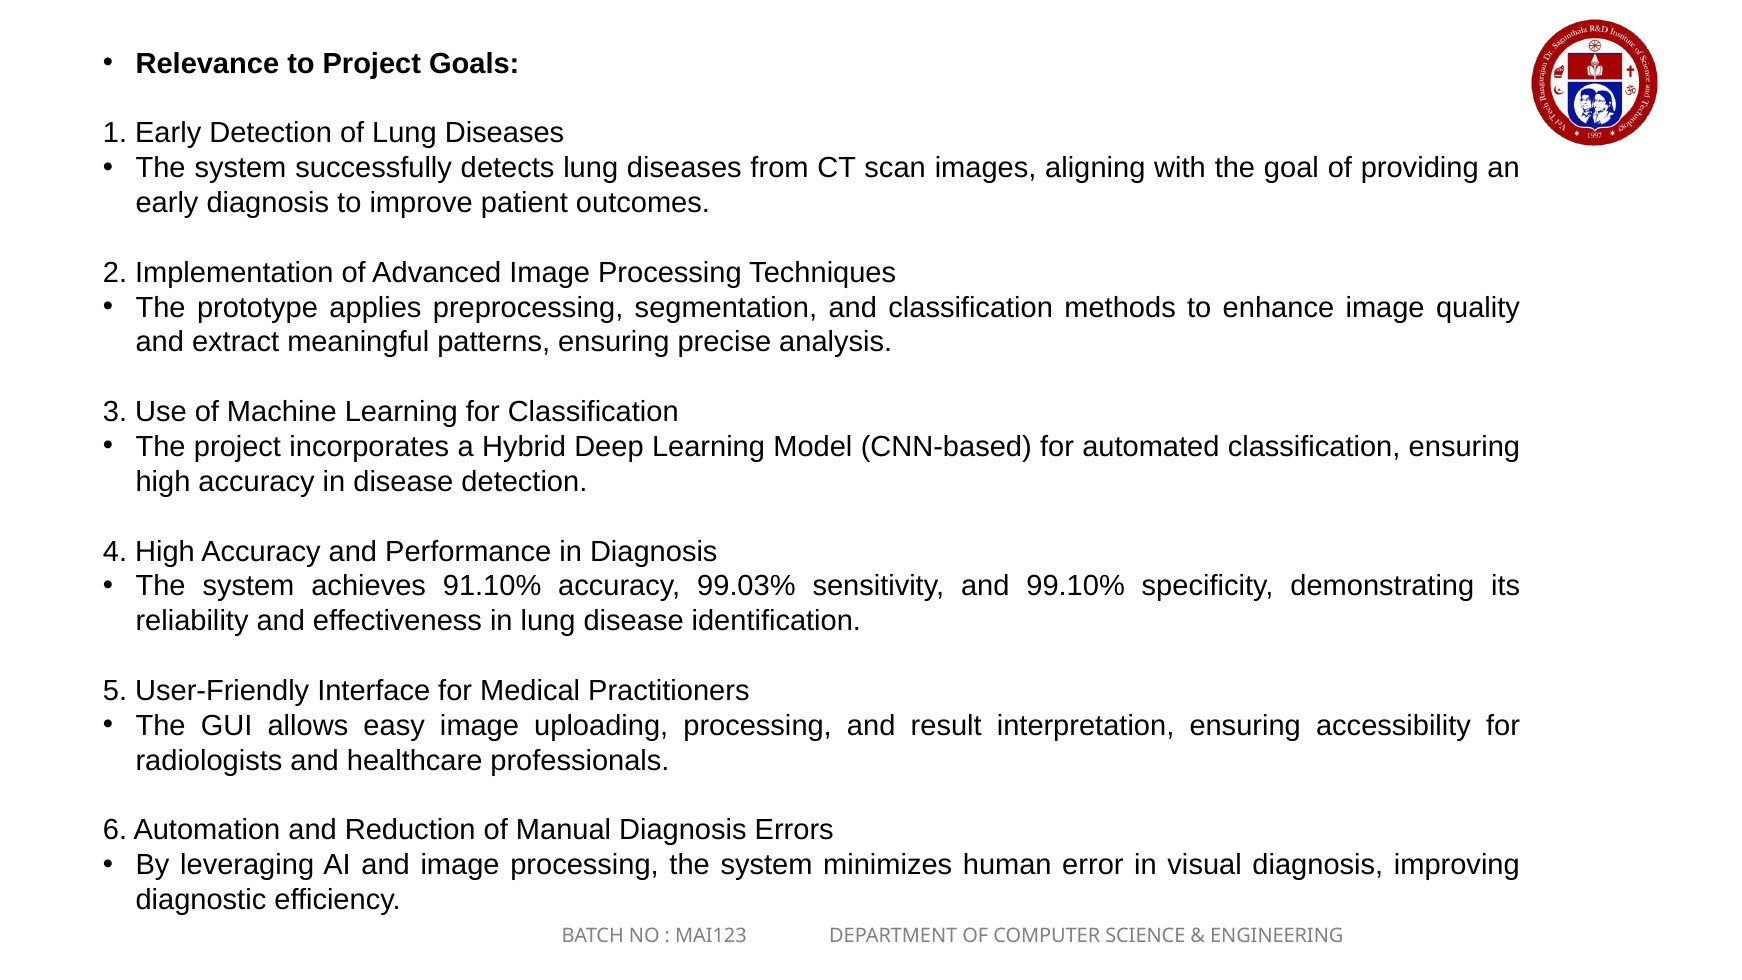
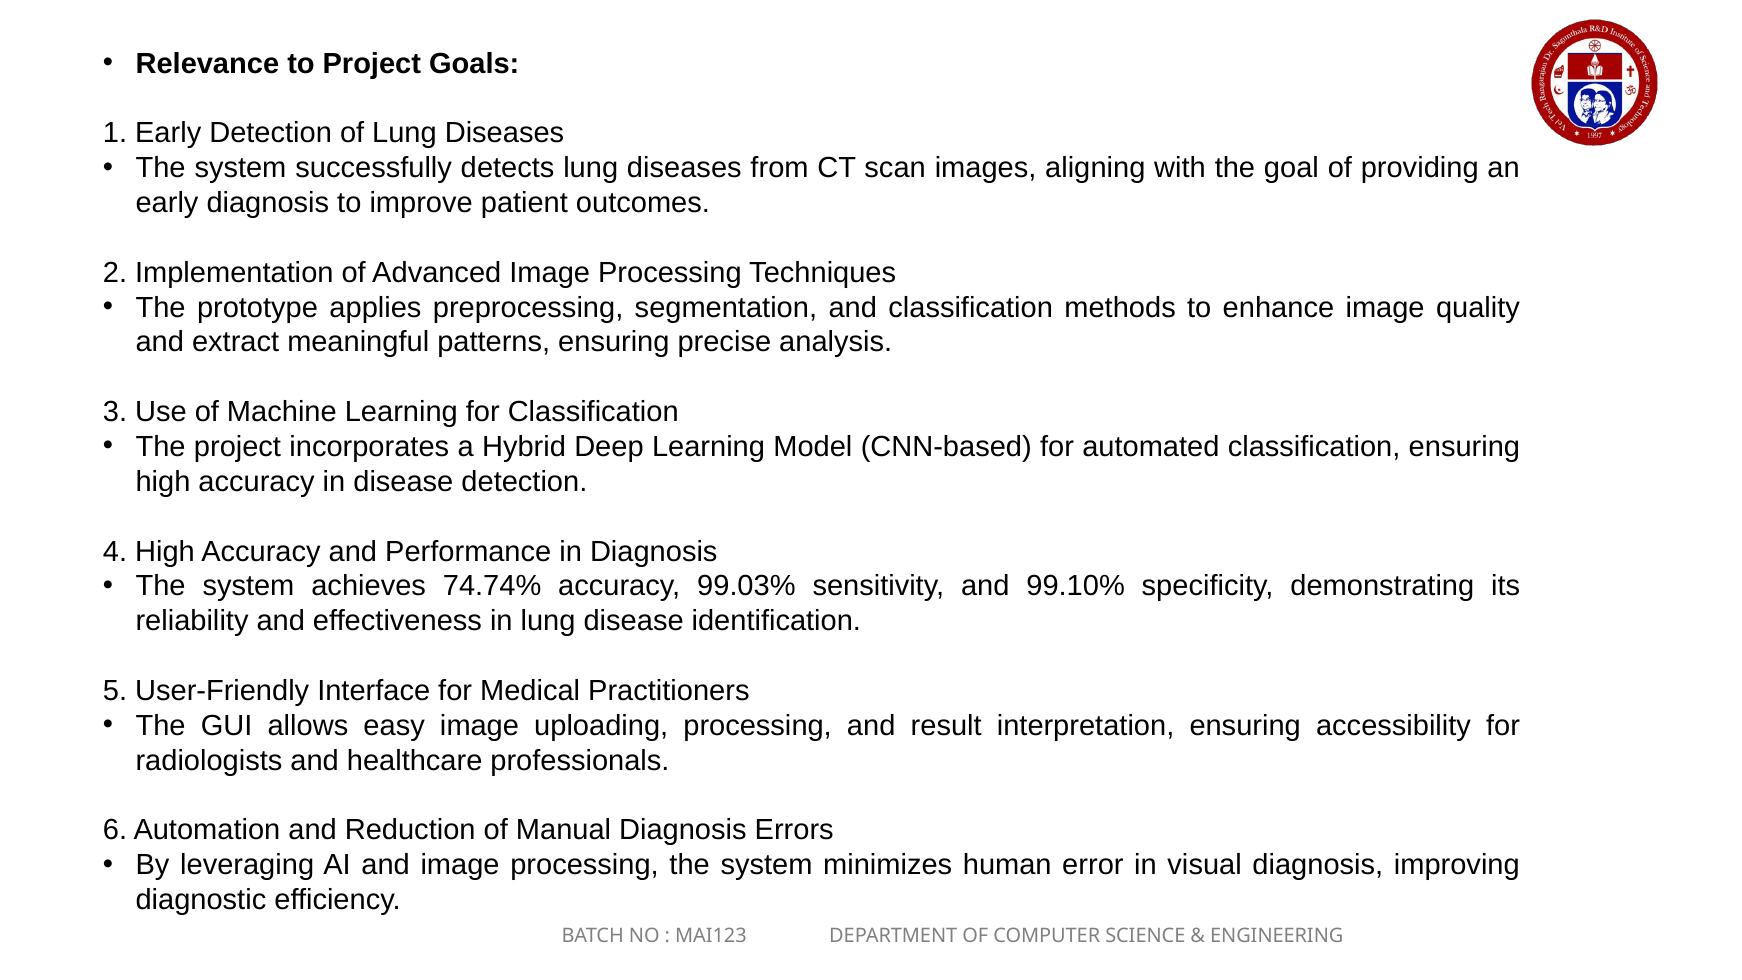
91.10%: 91.10% -> 74.74% (492, 586)
